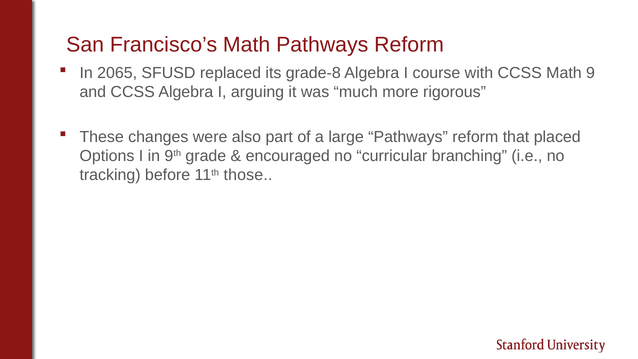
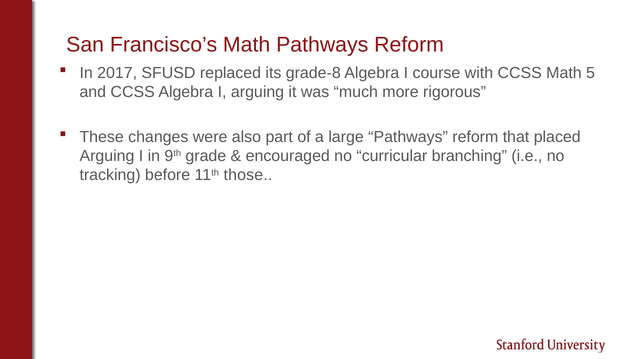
2065: 2065 -> 2017 (117, 73)
9: 9 -> 5 (591, 73)
Options: Options -> Arguing (107, 156)
